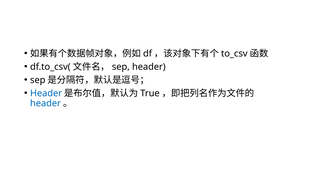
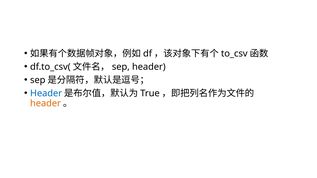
header colour: blue -> orange (45, 103)
